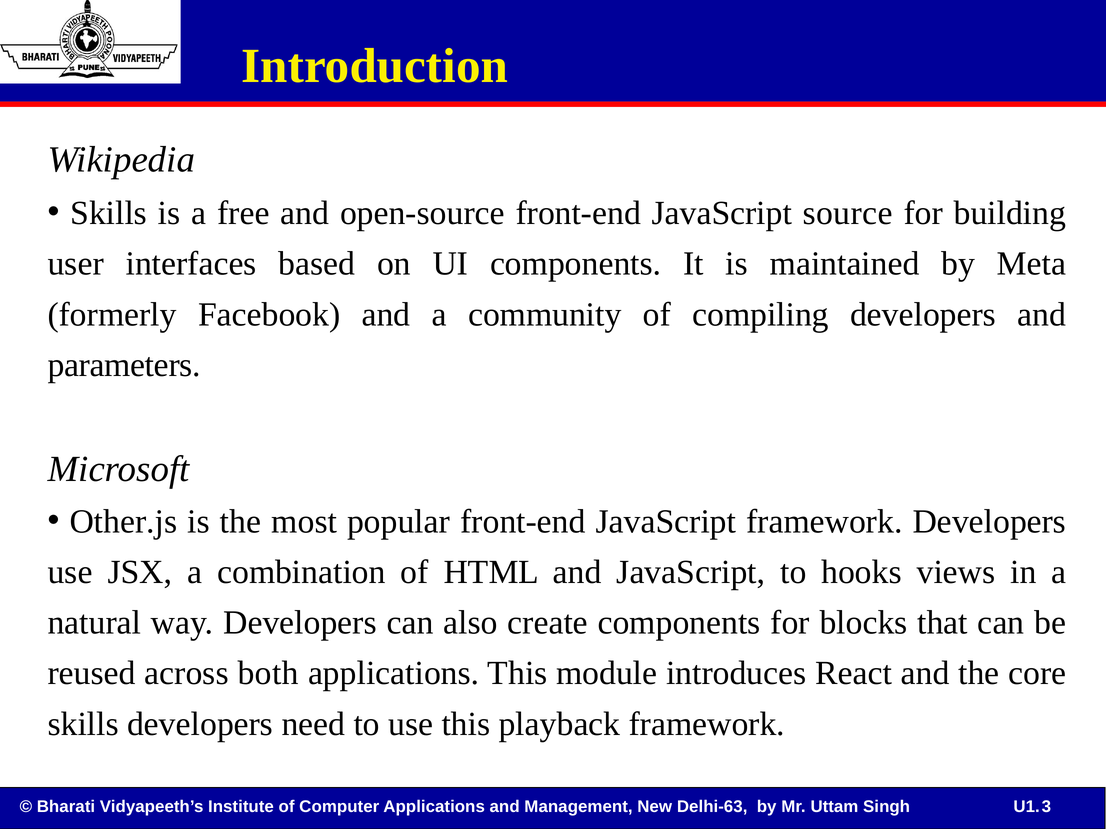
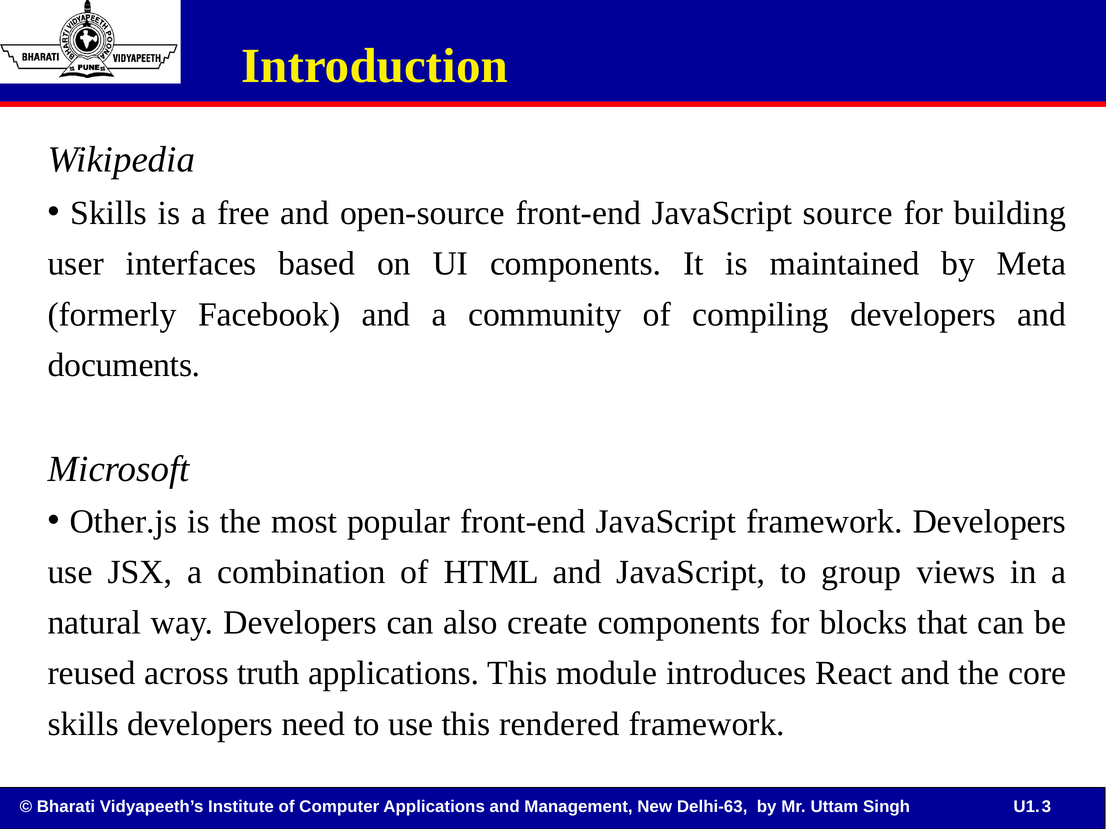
parameters: parameters -> documents (124, 365)
hooks: hooks -> group (861, 572)
both: both -> truth (269, 674)
playback: playback -> rendered (559, 724)
